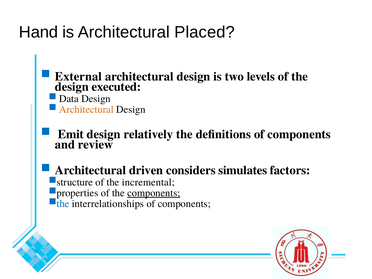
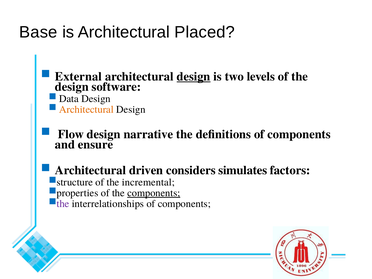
Hand: Hand -> Base (38, 32)
design underline: none -> present (194, 76)
executed: executed -> software (116, 87)
Emit: Emit -> Flow (71, 134)
relatively: relatively -> narrative (148, 134)
review: review -> ensure (96, 145)
the colour: blue -> purple (63, 204)
